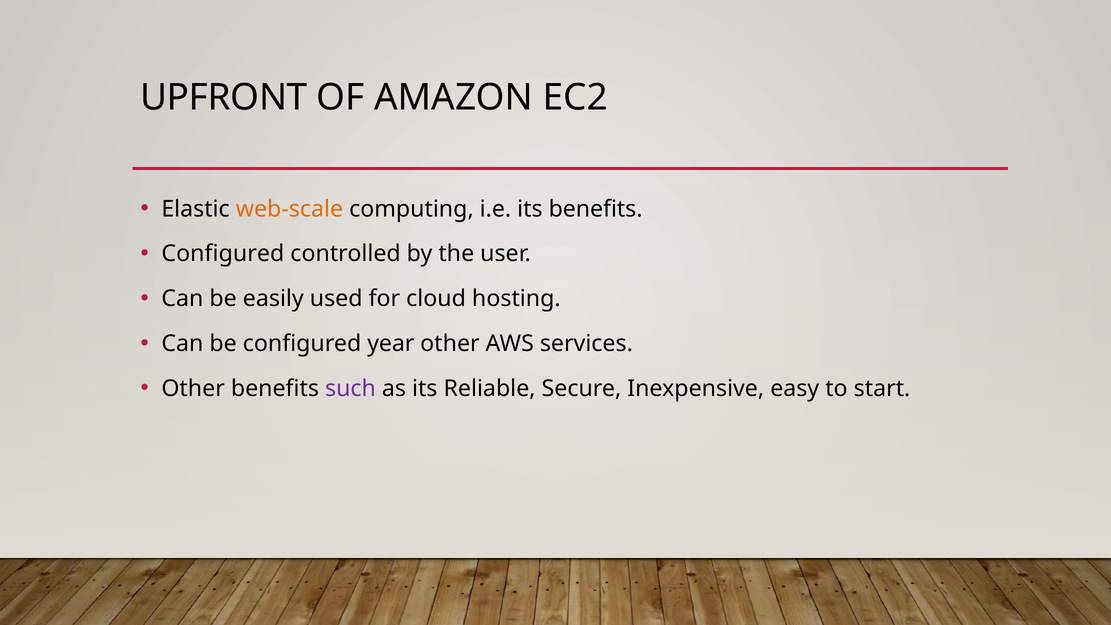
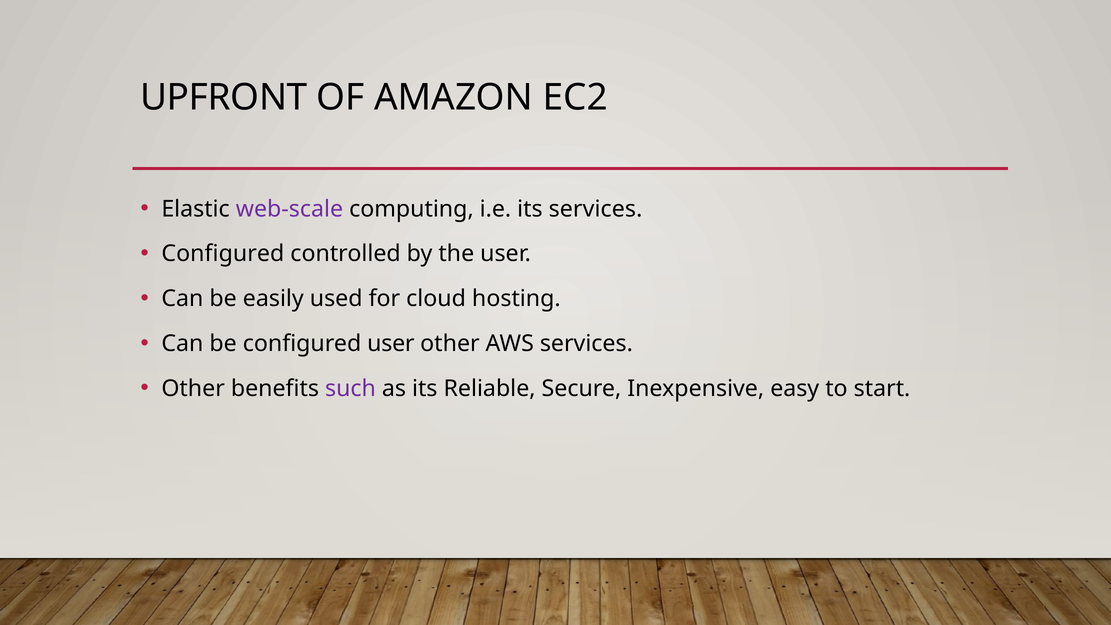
web-scale colour: orange -> purple (289, 209)
its benefits: benefits -> services (595, 209)
configured year: year -> user (391, 344)
